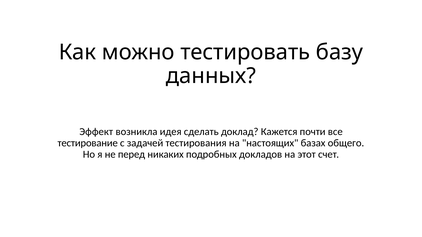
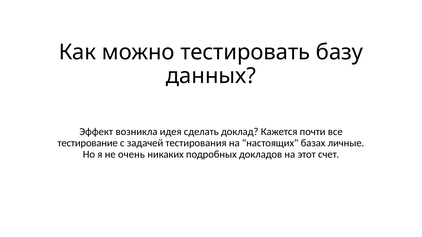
общего: общего -> личные (346, 143)
перед: перед -> очень (131, 155)
